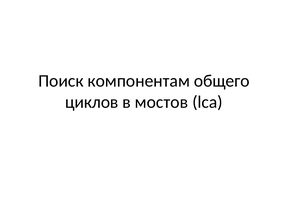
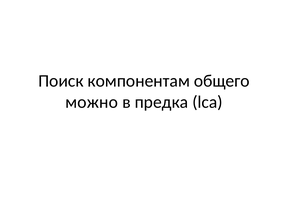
циклов: циклов -> можно (92, 102)
мостов: мостов -> предка (161, 102)
